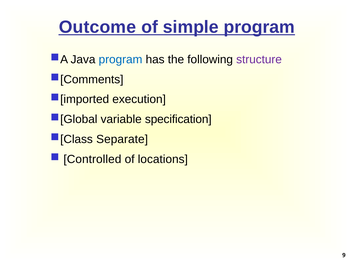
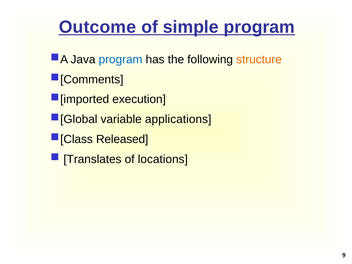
structure colour: purple -> orange (259, 59)
specification: specification -> applications (178, 119)
Separate: Separate -> Released (122, 139)
Controlled: Controlled -> Translates (92, 159)
